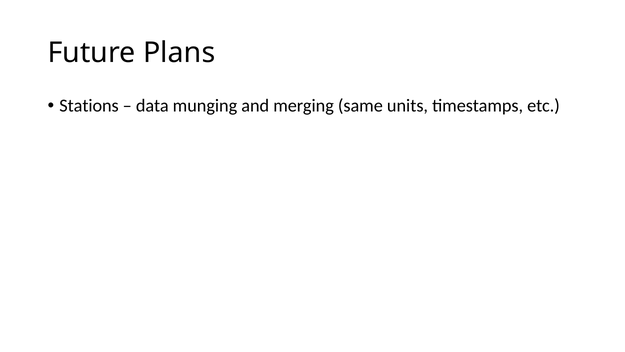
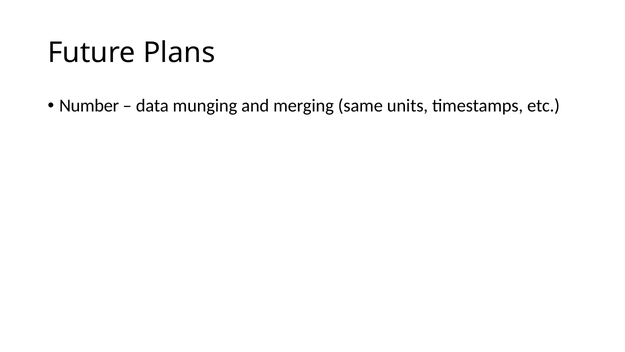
Stations: Stations -> Number (89, 106)
